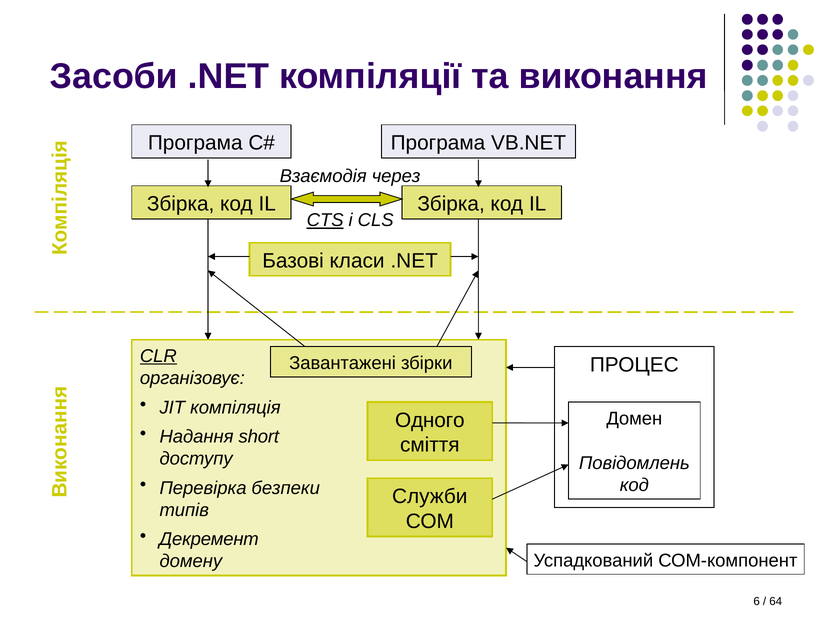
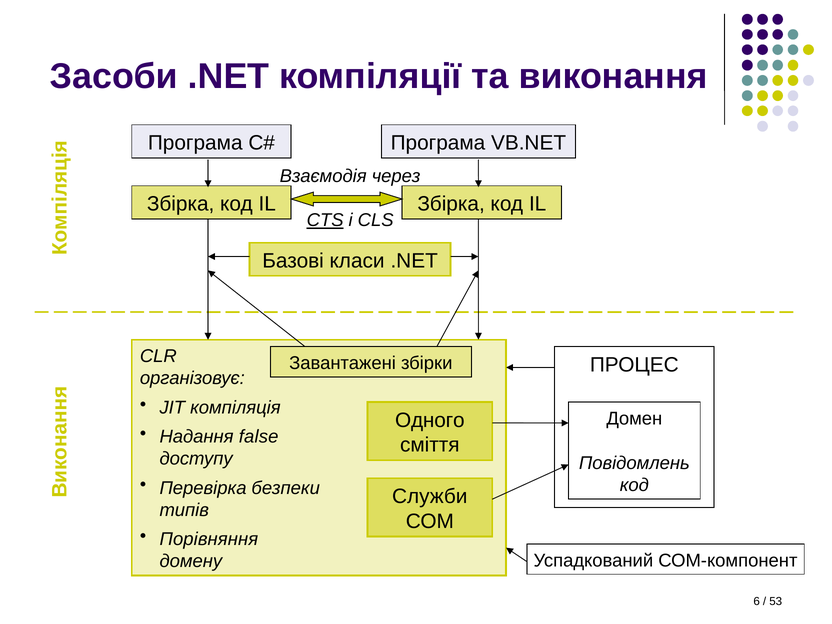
CLR underline: present -> none (158, 356)
short: short -> false (259, 437)
Декремент: Декремент -> Порівняння (209, 539)
64: 64 -> 53 (776, 601)
